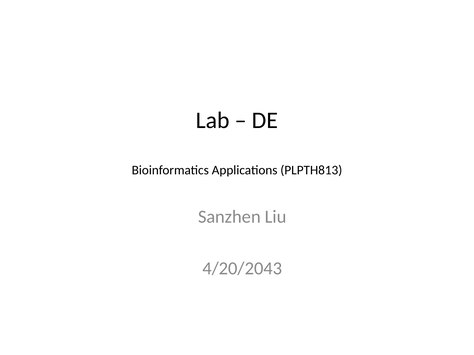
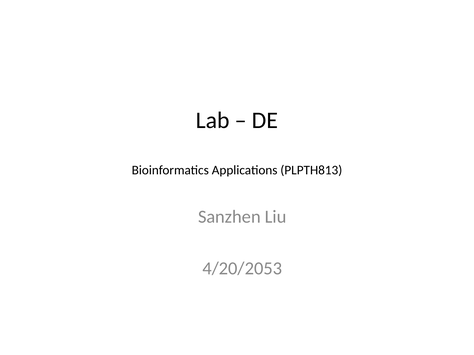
4/20/2043: 4/20/2043 -> 4/20/2053 (242, 269)
